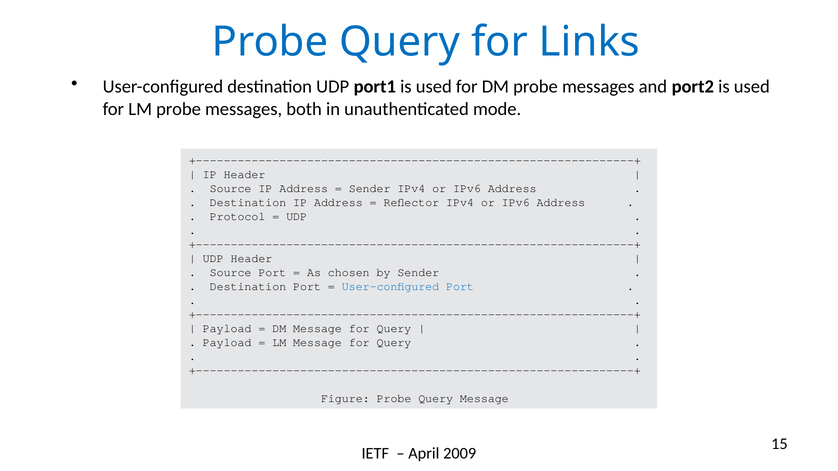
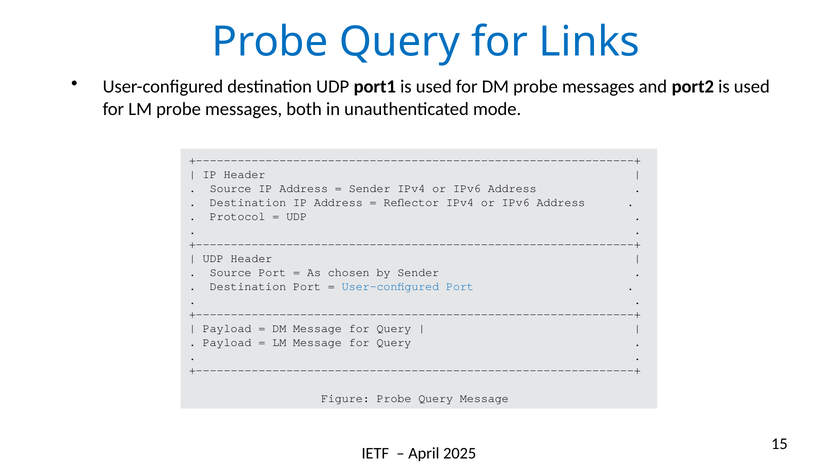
2009: 2009 -> 2025 (460, 454)
